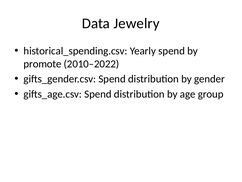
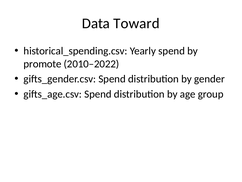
Jewelry: Jewelry -> Toward (136, 23)
